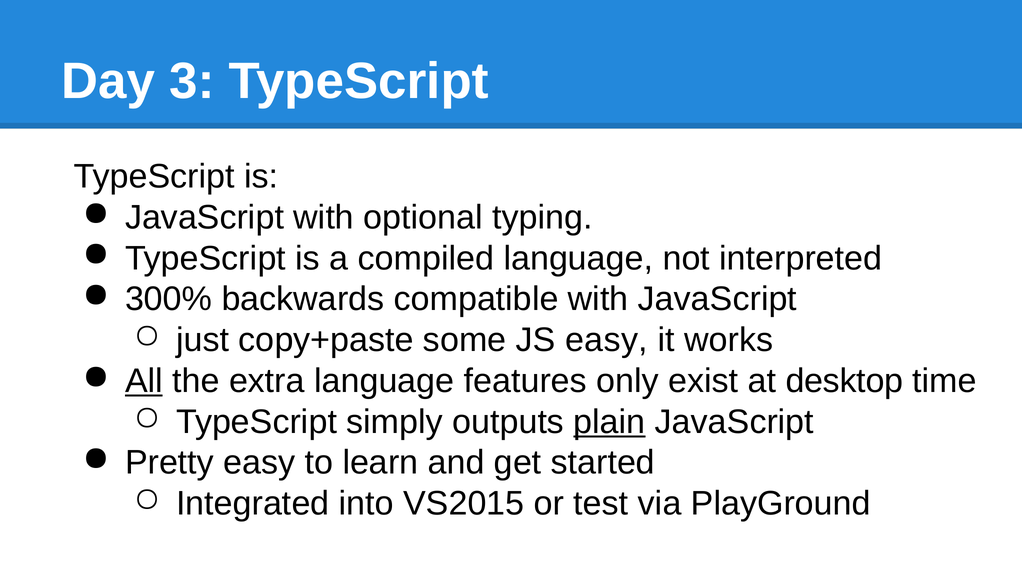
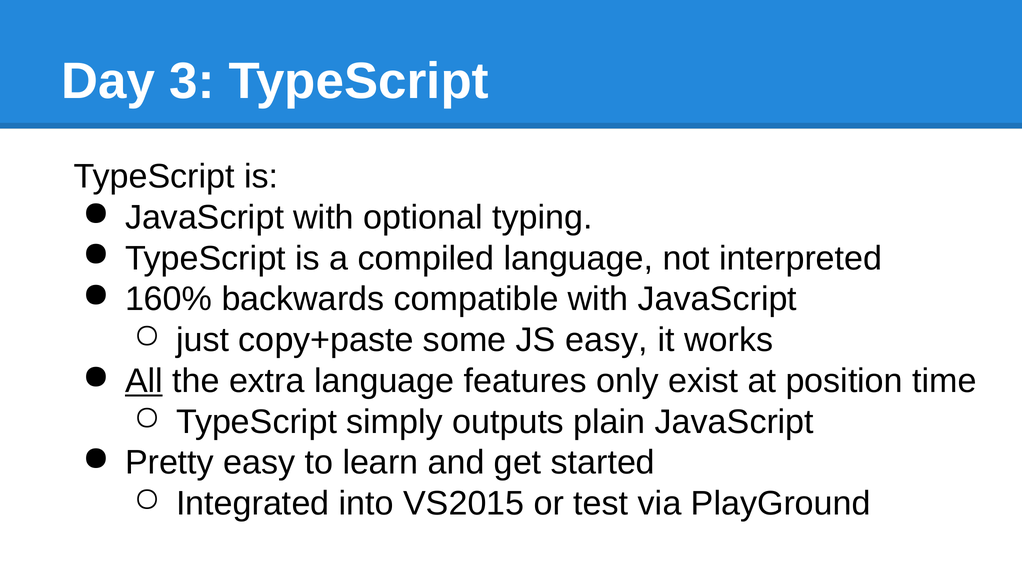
300%: 300% -> 160% (169, 299)
desktop: desktop -> position (844, 381)
plain underline: present -> none (609, 422)
